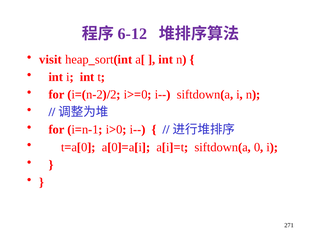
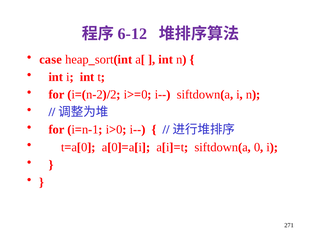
visit: visit -> case (51, 60)
